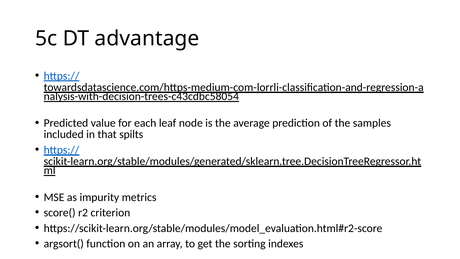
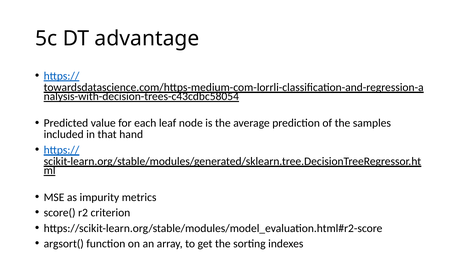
spilts: spilts -> hand (131, 134)
